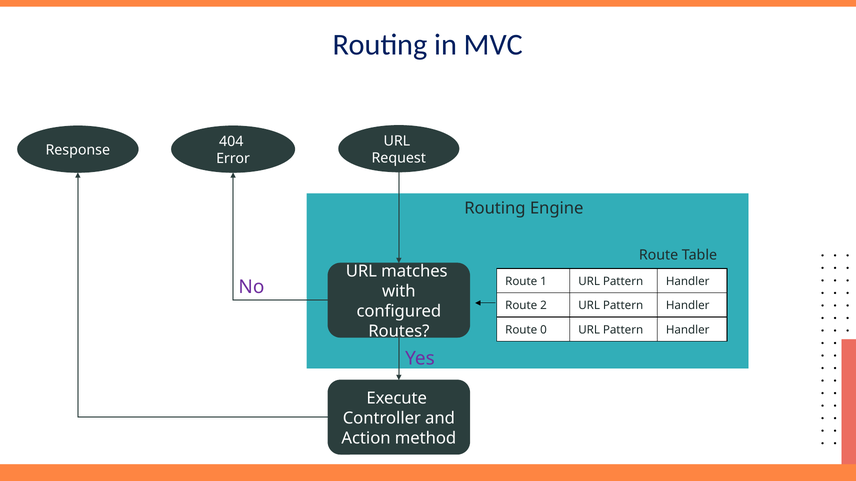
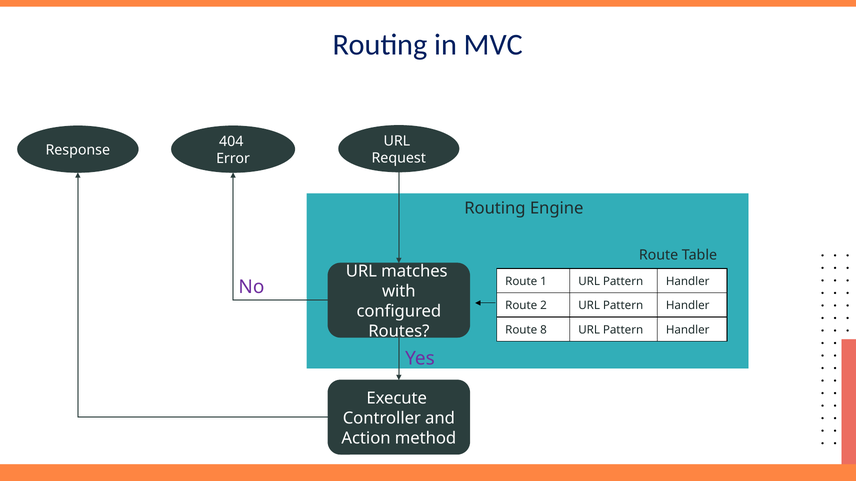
0: 0 -> 8 (544, 330)
